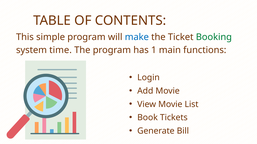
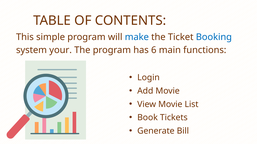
Booking colour: green -> blue (214, 37)
time: time -> your (61, 50)
1: 1 -> 6 (154, 50)
